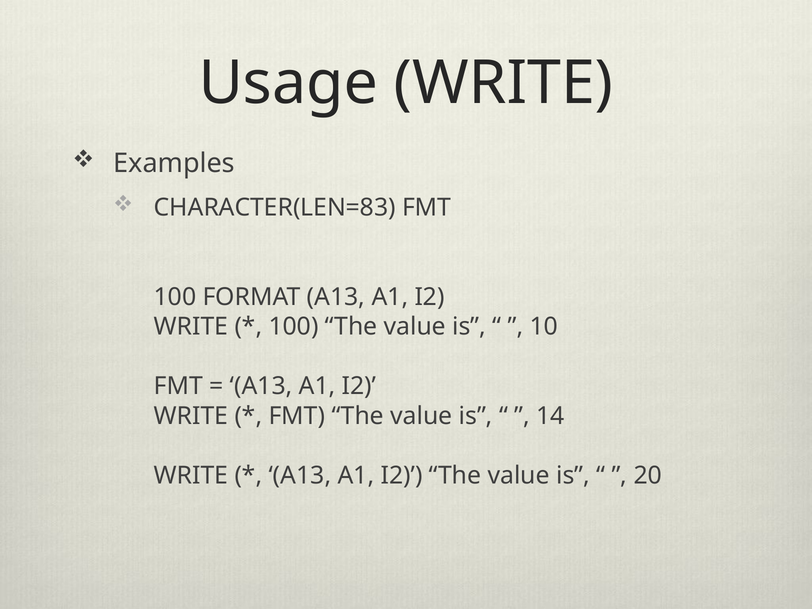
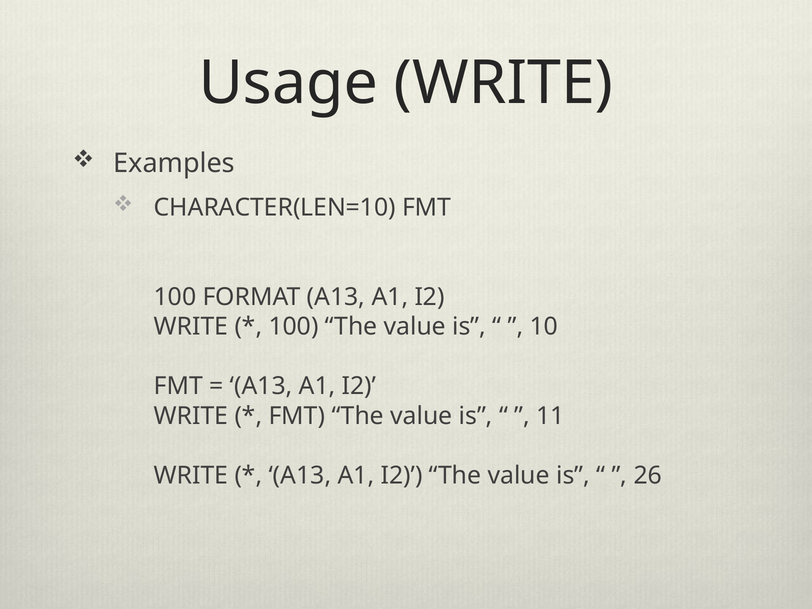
CHARACTER(LEN=83: CHARACTER(LEN=83 -> CHARACTER(LEN=10 (275, 208)
14: 14 -> 11 (550, 416)
20: 20 -> 26 (648, 475)
